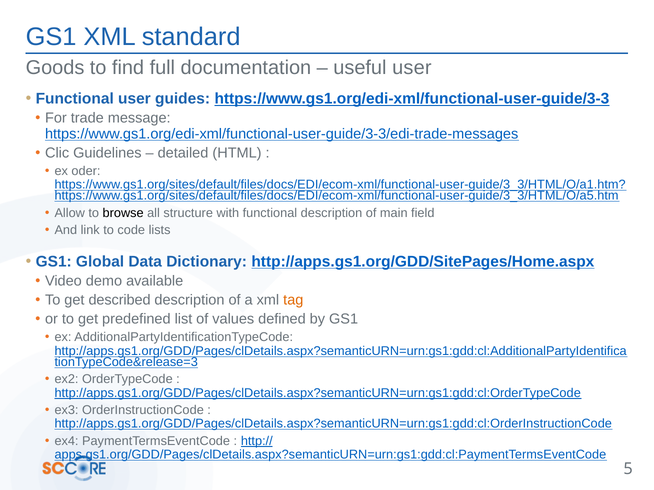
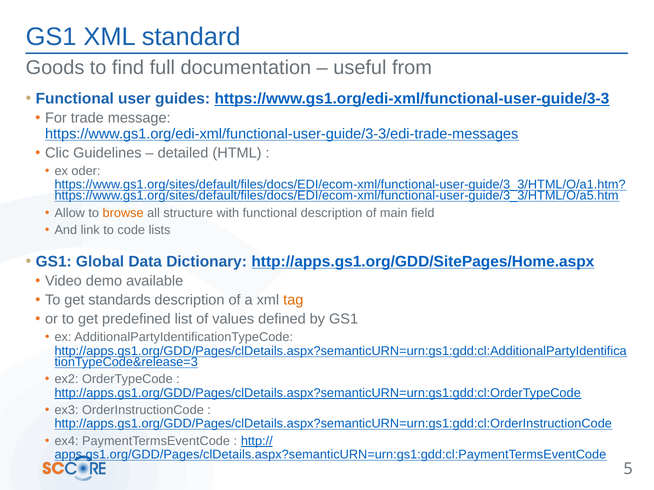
useful user: user -> from (412, 68)
browse colour: black -> orange (123, 213)
described: described -> standards (120, 300)
